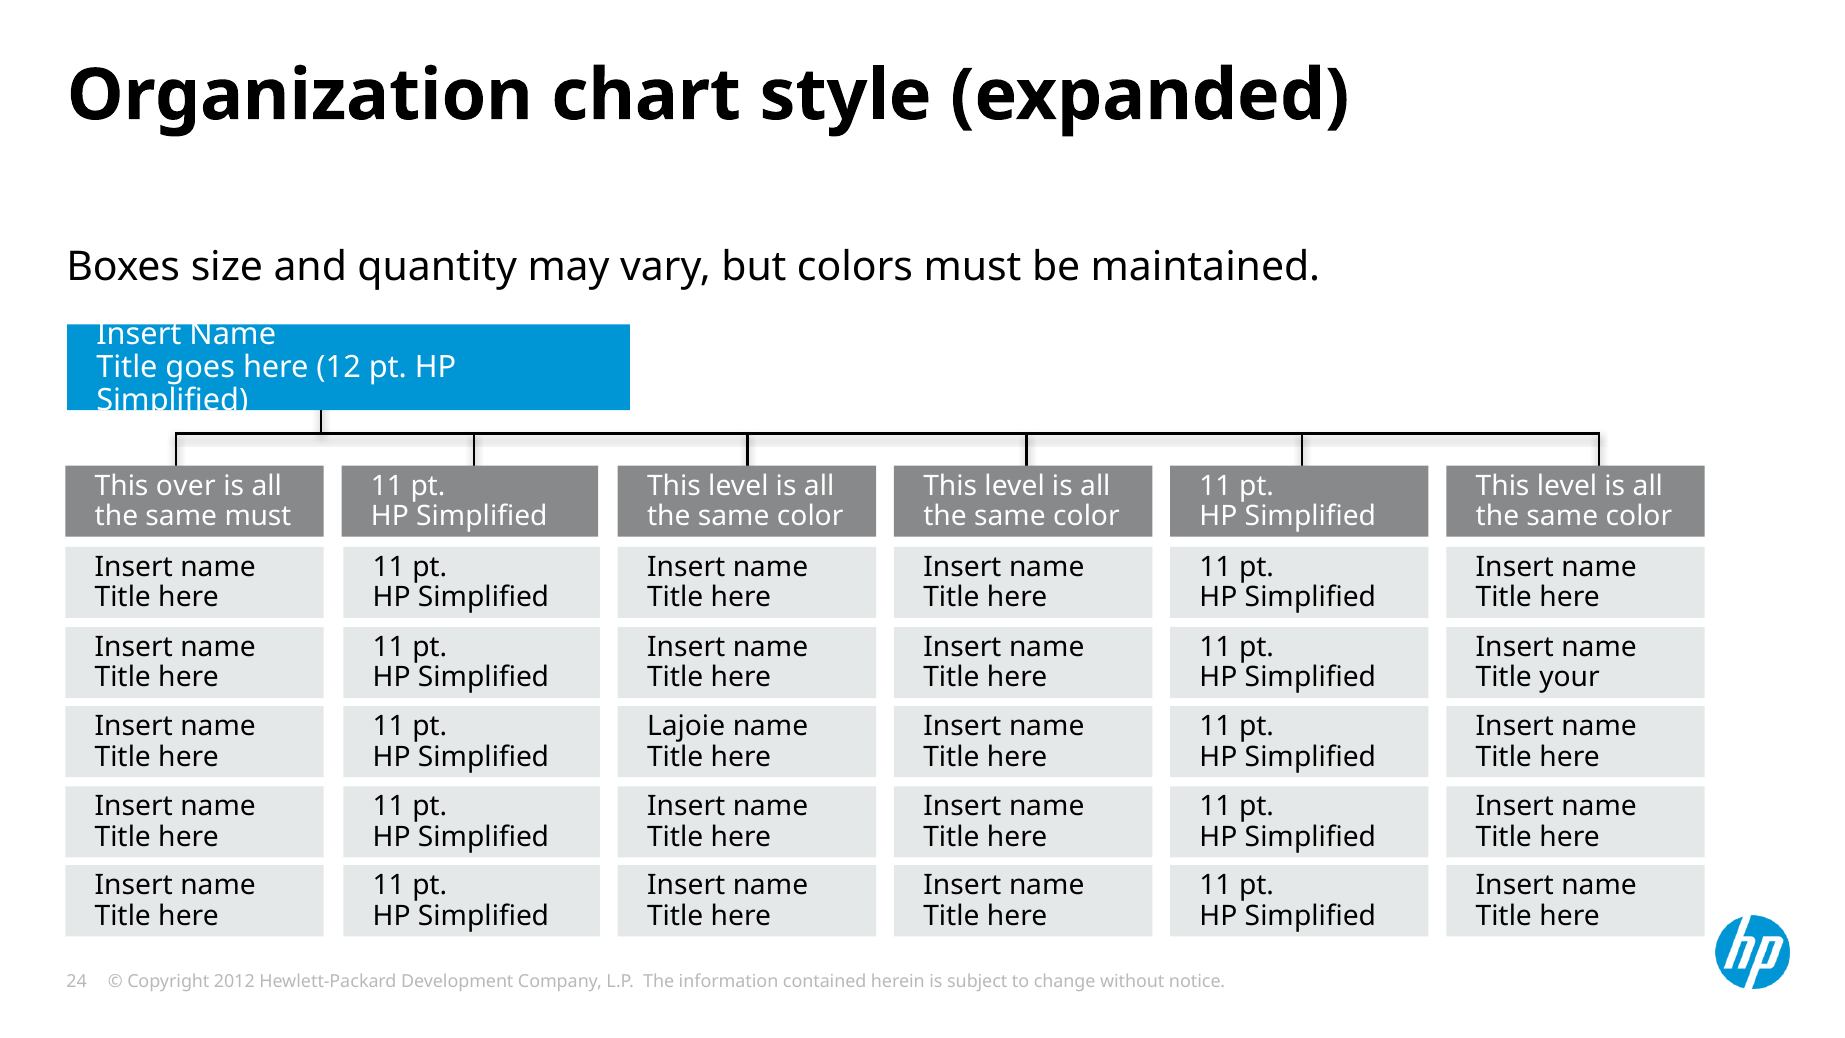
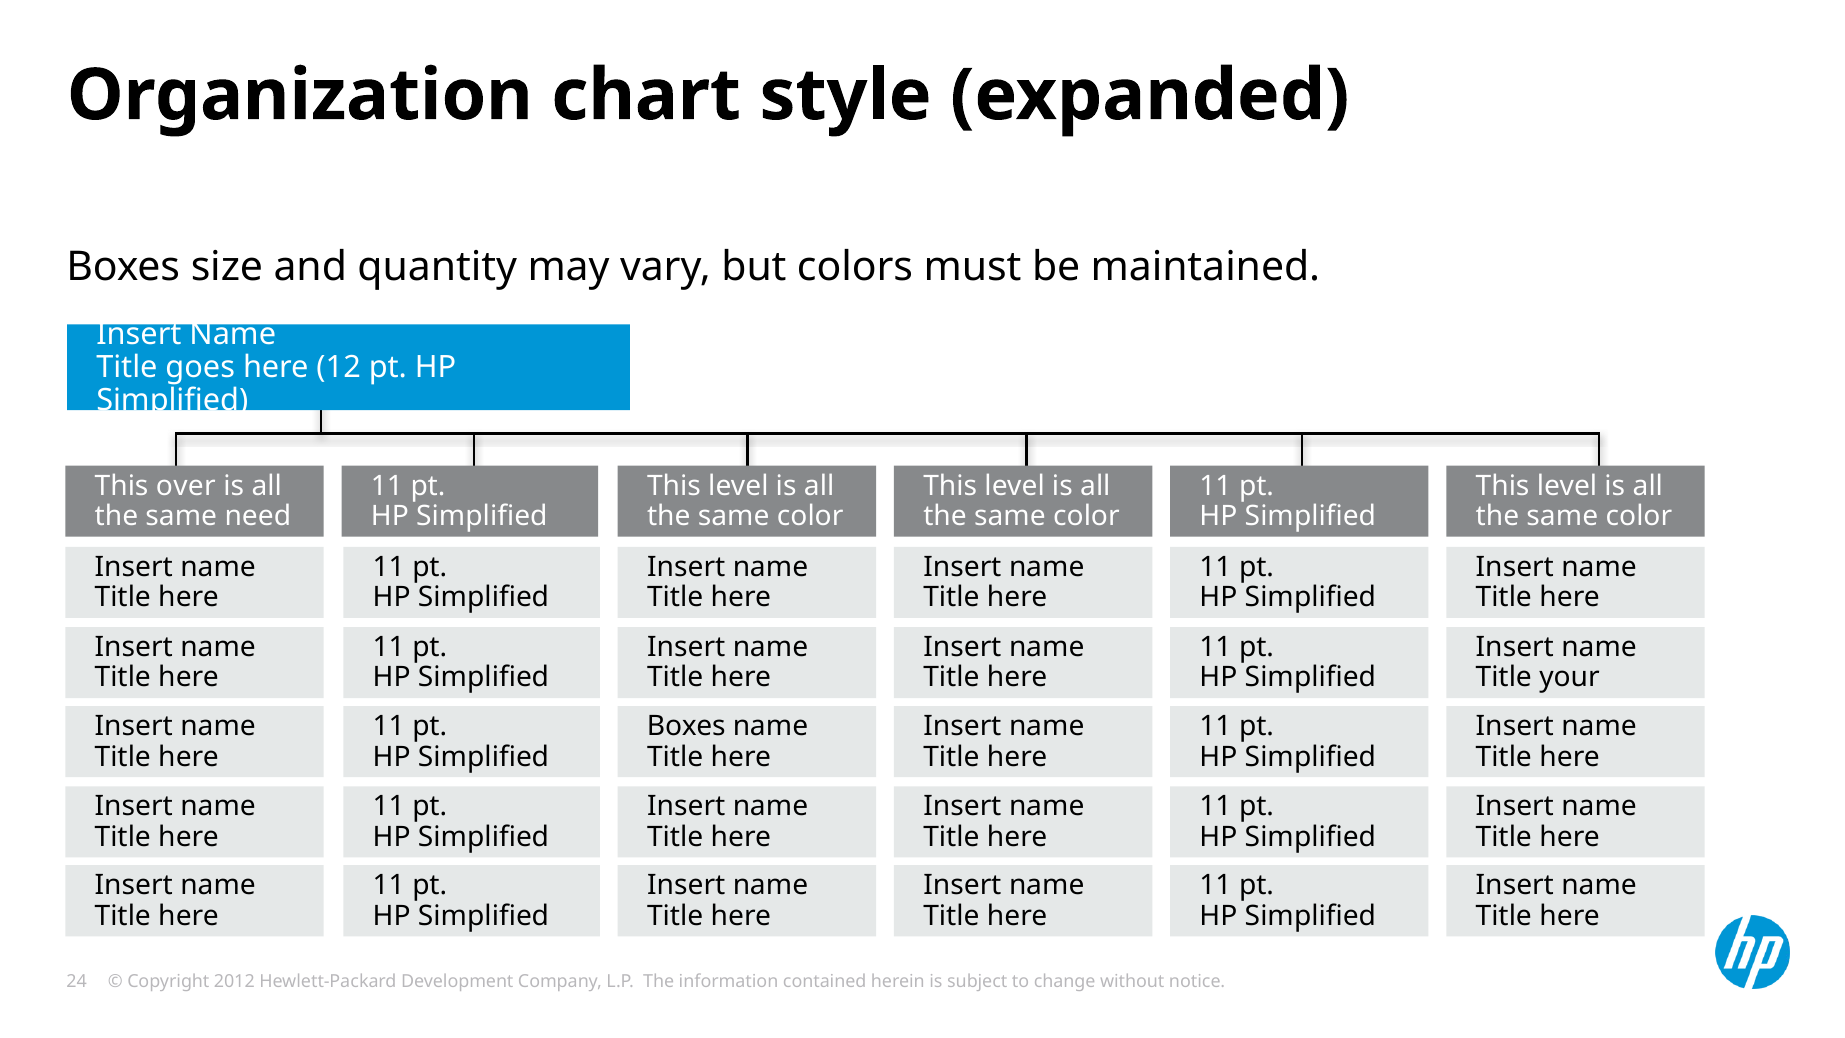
same must: must -> need (258, 516)
Lajoie: Lajoie -> Boxes (686, 726)
